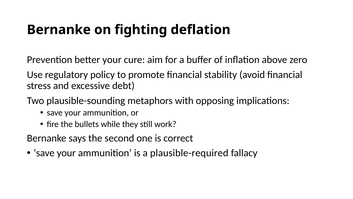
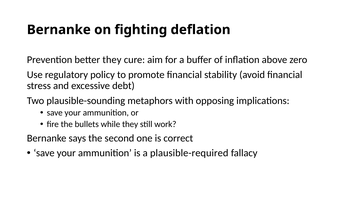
better your: your -> they (112, 60)
